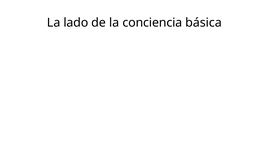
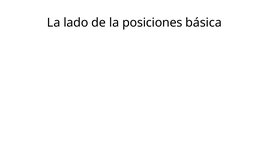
conciencia: conciencia -> posiciones (152, 23)
